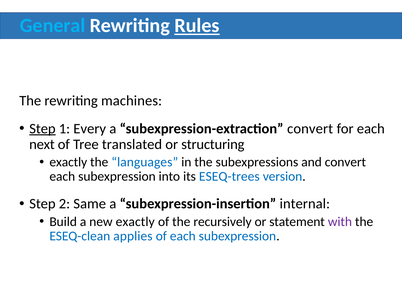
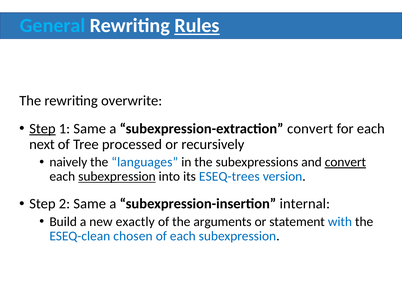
machines: machines -> overwrite (132, 101)
1 Every: Every -> Same (90, 129)
translated: translated -> processed (132, 145)
structuring: structuring -> recursively (213, 145)
exactly: exactly -> naively (68, 162)
convert underline: none -> present (345, 162)
subexpression underline: none -> present (117, 177)
recursively: recursively -> arguments (223, 222)
with colour: purple -> blue (340, 222)
applies: applies -> chosen (133, 237)
